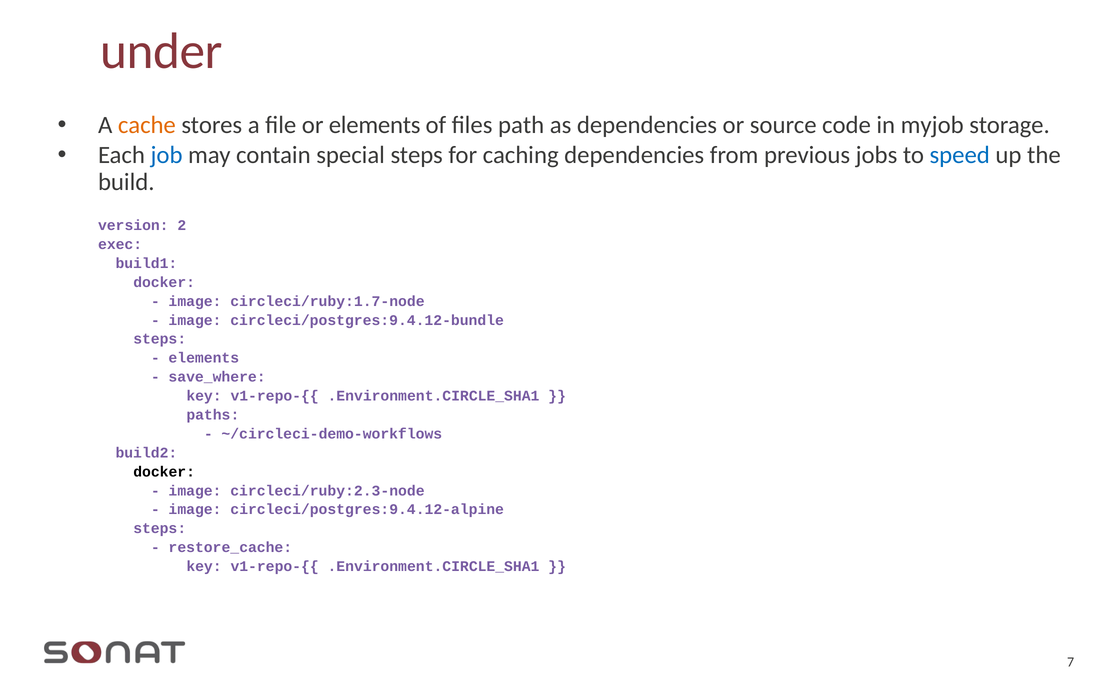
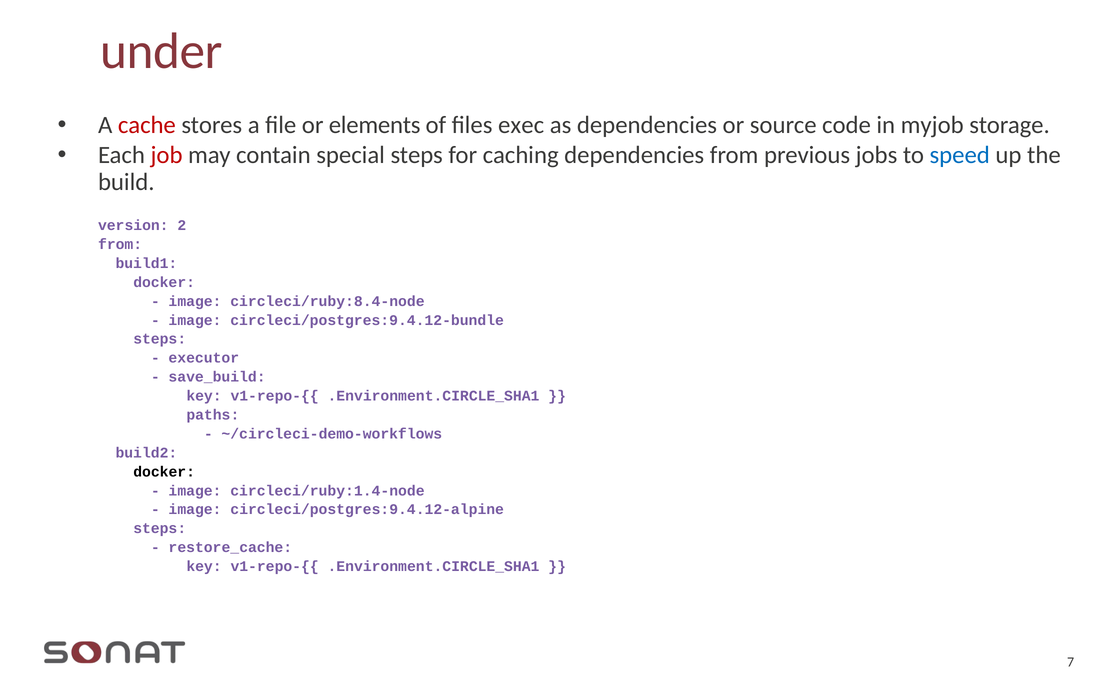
cache colour: orange -> red (147, 125)
path: path -> exec (521, 125)
job colour: blue -> red (167, 155)
exec: exec -> from (120, 244)
circleci/ruby:1.7-node: circleci/ruby:1.7-node -> circleci/ruby:8.4-node (327, 301)
elements: elements -> executor (204, 358)
save_where: save_where -> save_build (217, 377)
circleci/ruby:2.3-node: circleci/ruby:2.3-node -> circleci/ruby:1.4-node (327, 490)
